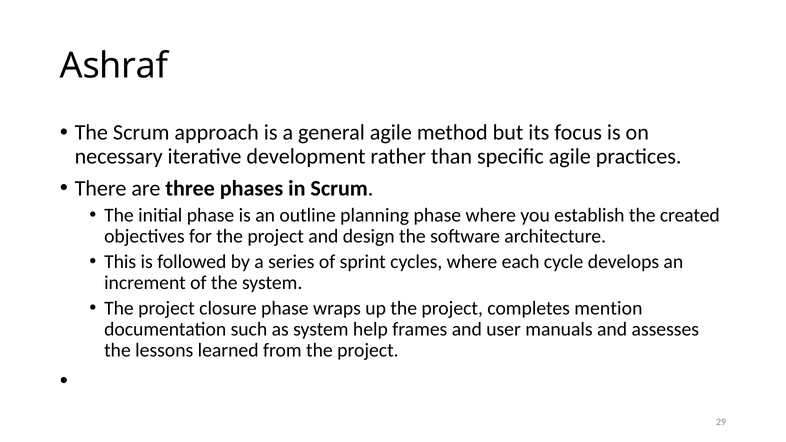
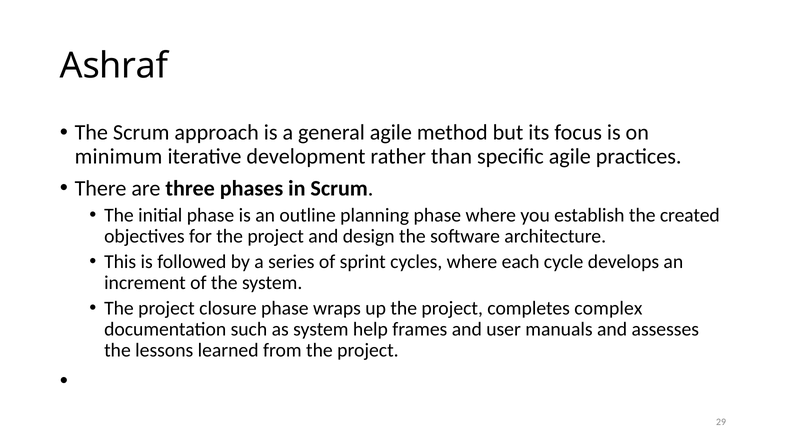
necessary: necessary -> minimum (118, 156)
mention: mention -> complex (608, 308)
